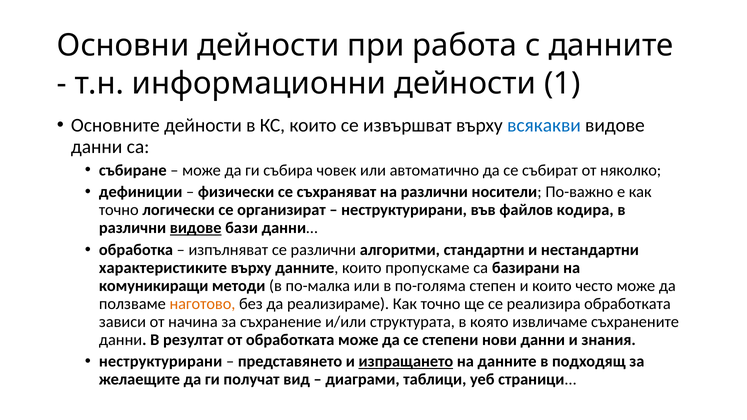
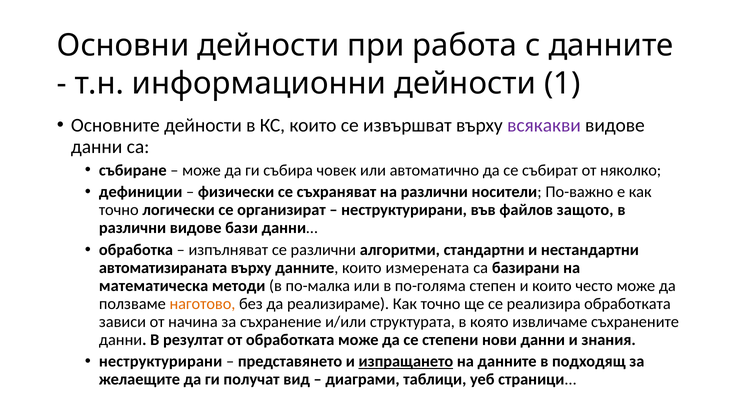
всякакви colour: blue -> purple (544, 125)
кодира: кодира -> защото (585, 210)
видове underline: present -> none (196, 228)
характеристиките: характеристиките -> автоматизираната (163, 268)
пропускаме: пропускаме -> измерената (427, 268)
комуникиращи: комуникиращи -> математическа (154, 286)
